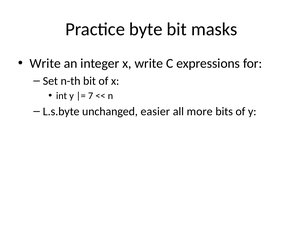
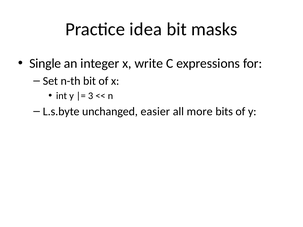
byte: byte -> idea (146, 29)
Write: Write -> Single (45, 64)
7: 7 -> 3 (91, 96)
